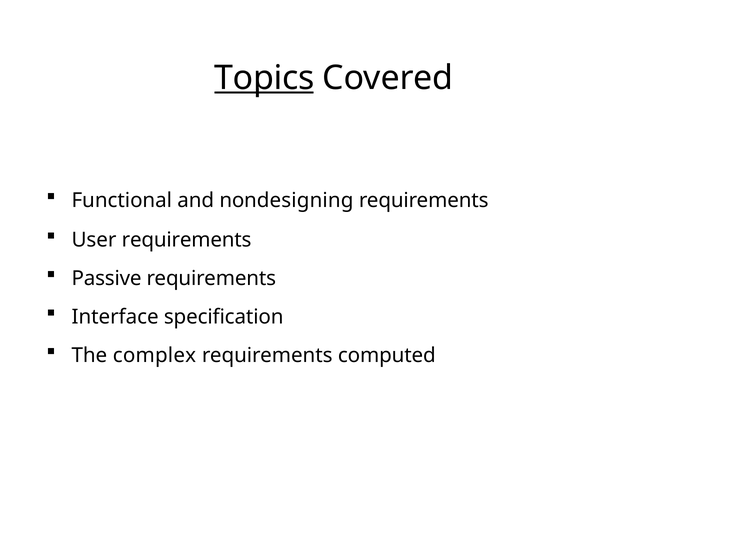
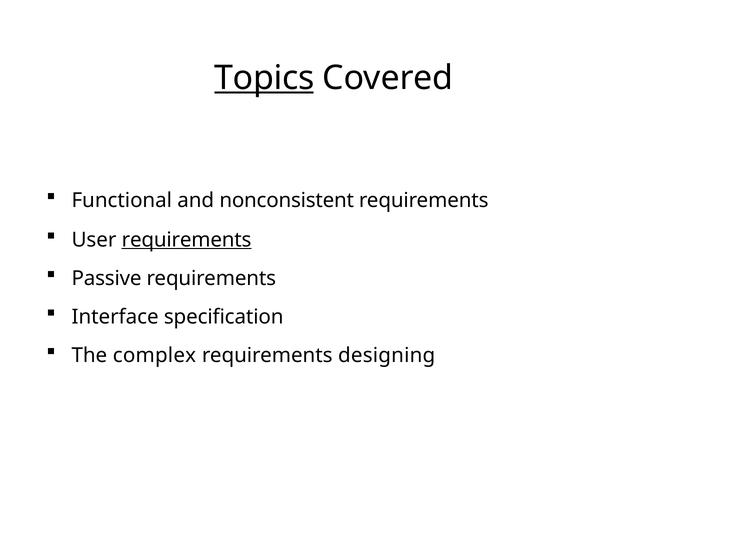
designing: designing -> consistent (305, 200)
requirements underline: none -> present (187, 240)
computed: computed -> designing (387, 355)
